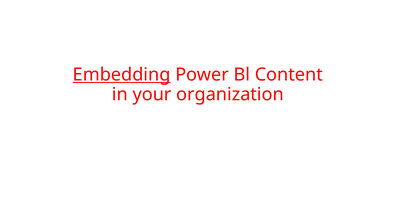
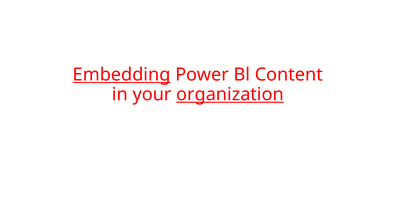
organization underline: none -> present (230, 94)
